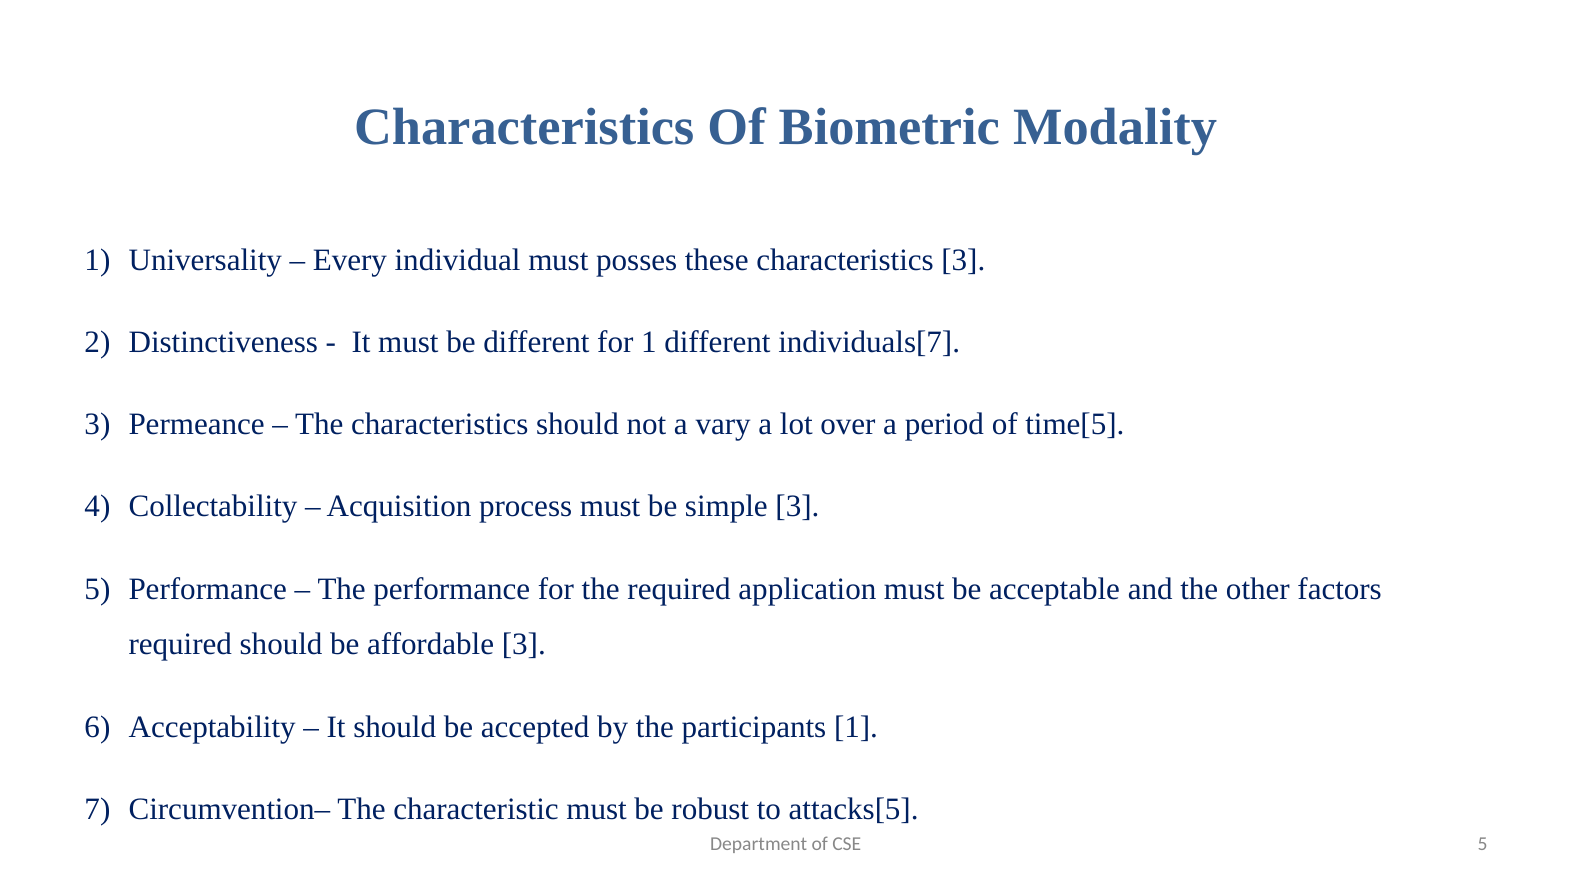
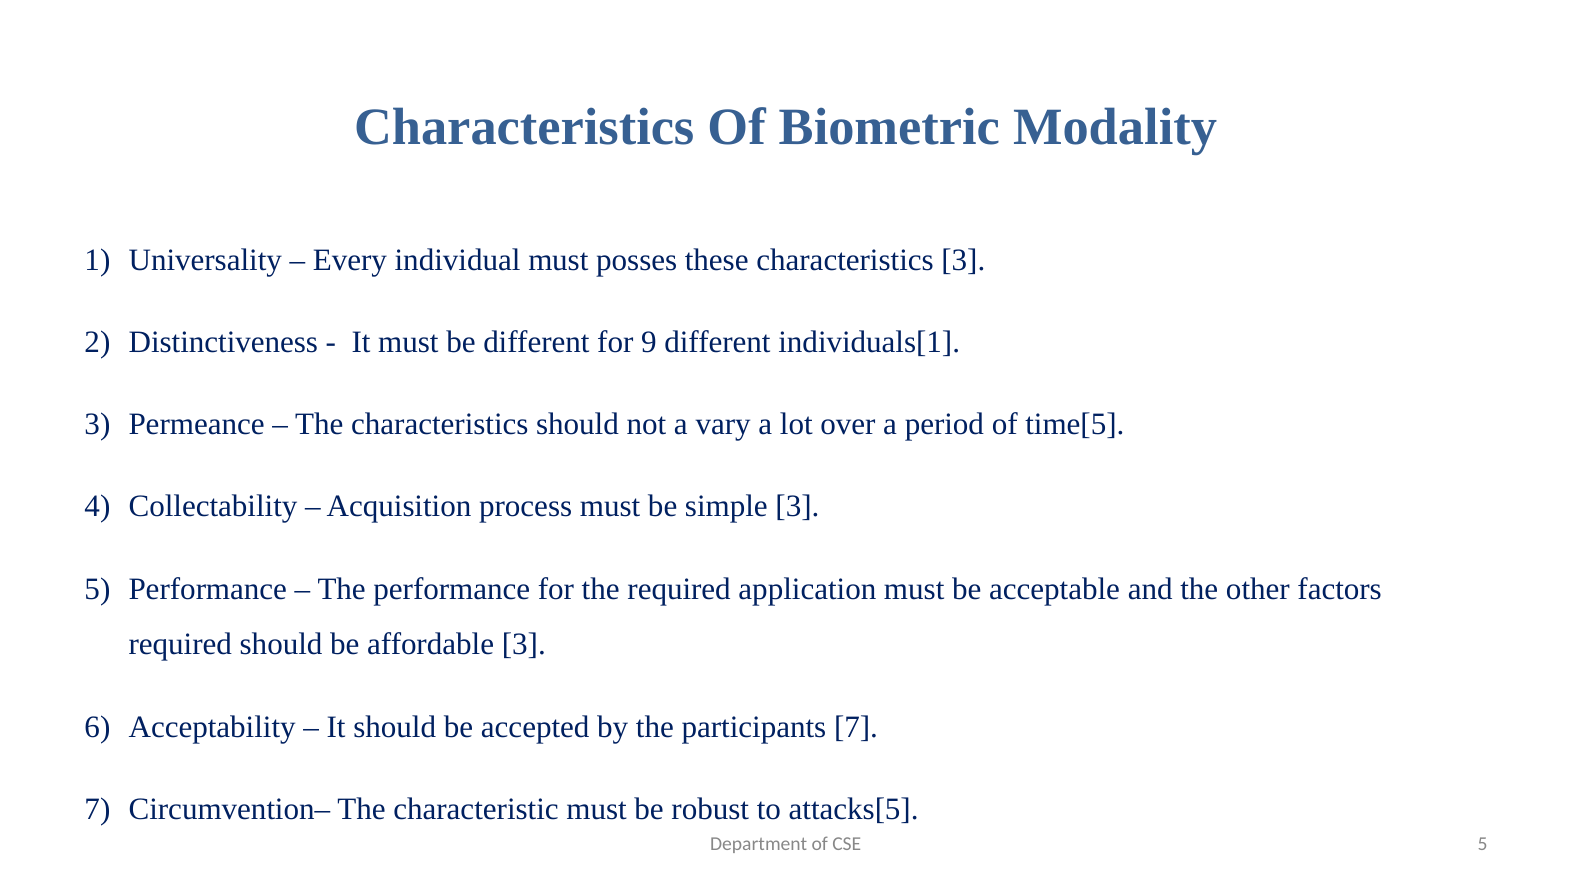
for 1: 1 -> 9 (649, 342)
individuals[7: individuals[7 -> individuals[1 (869, 342)
participants 1: 1 -> 7 (856, 727)
